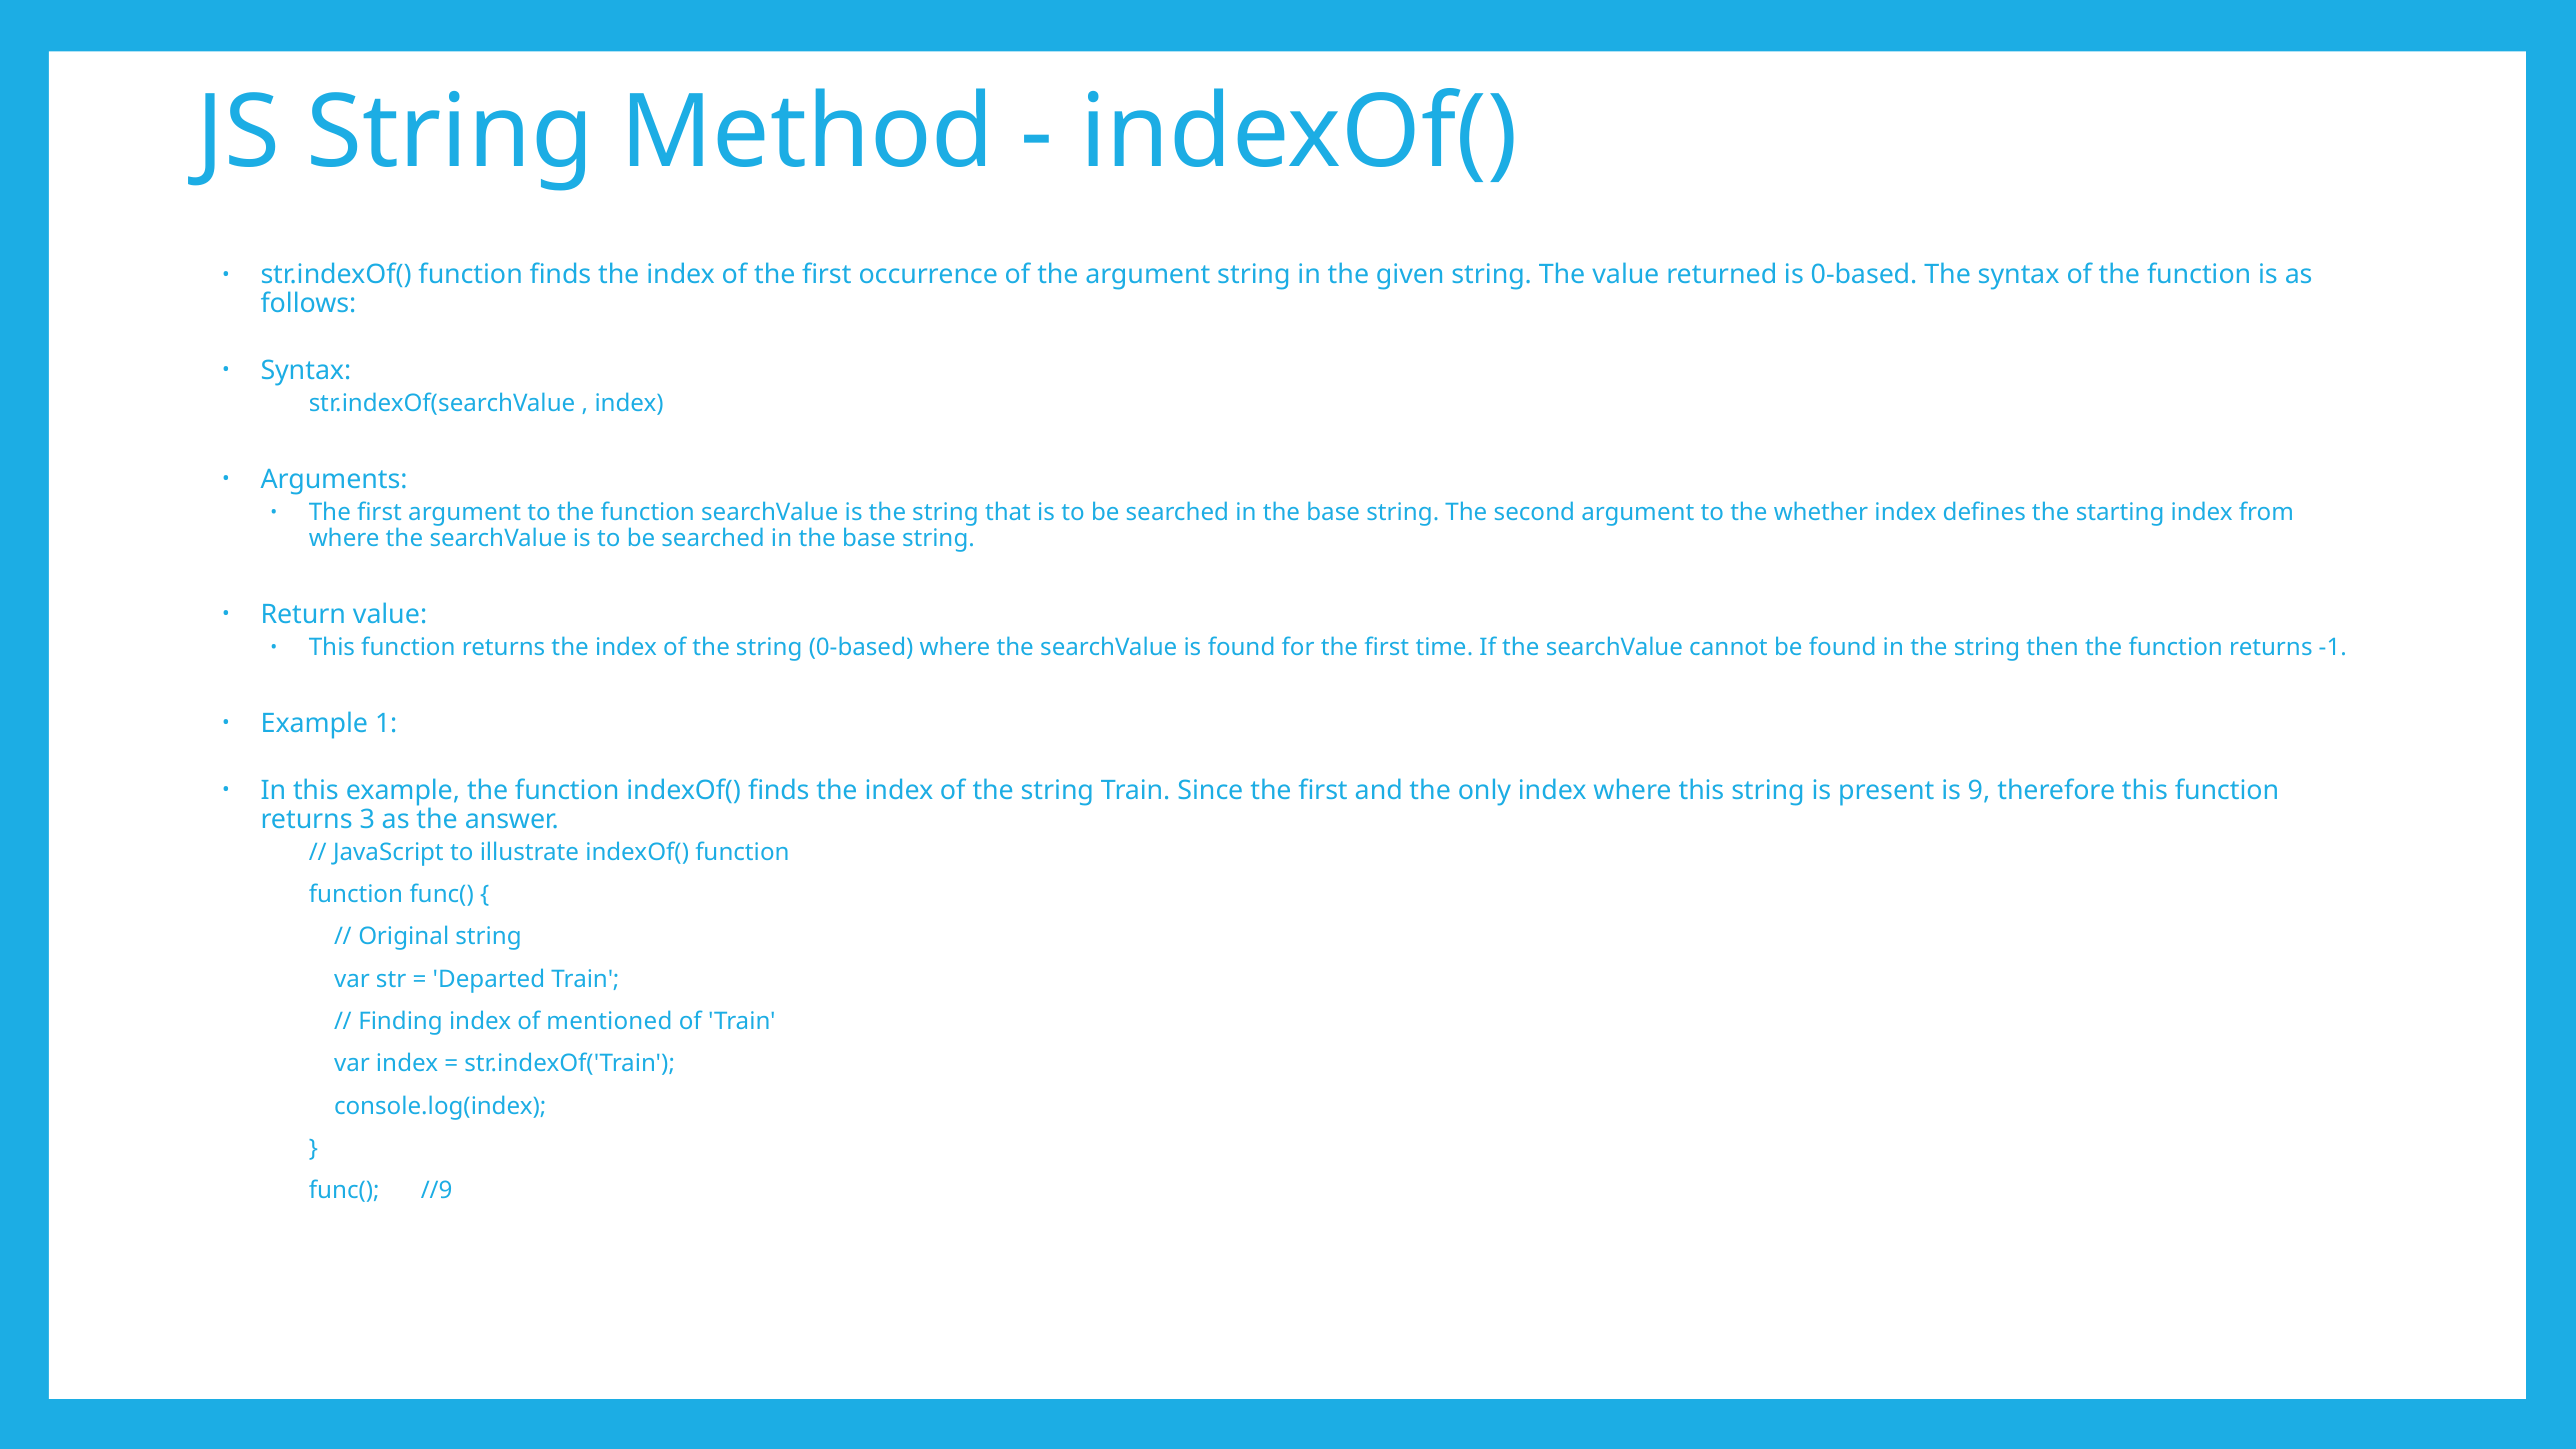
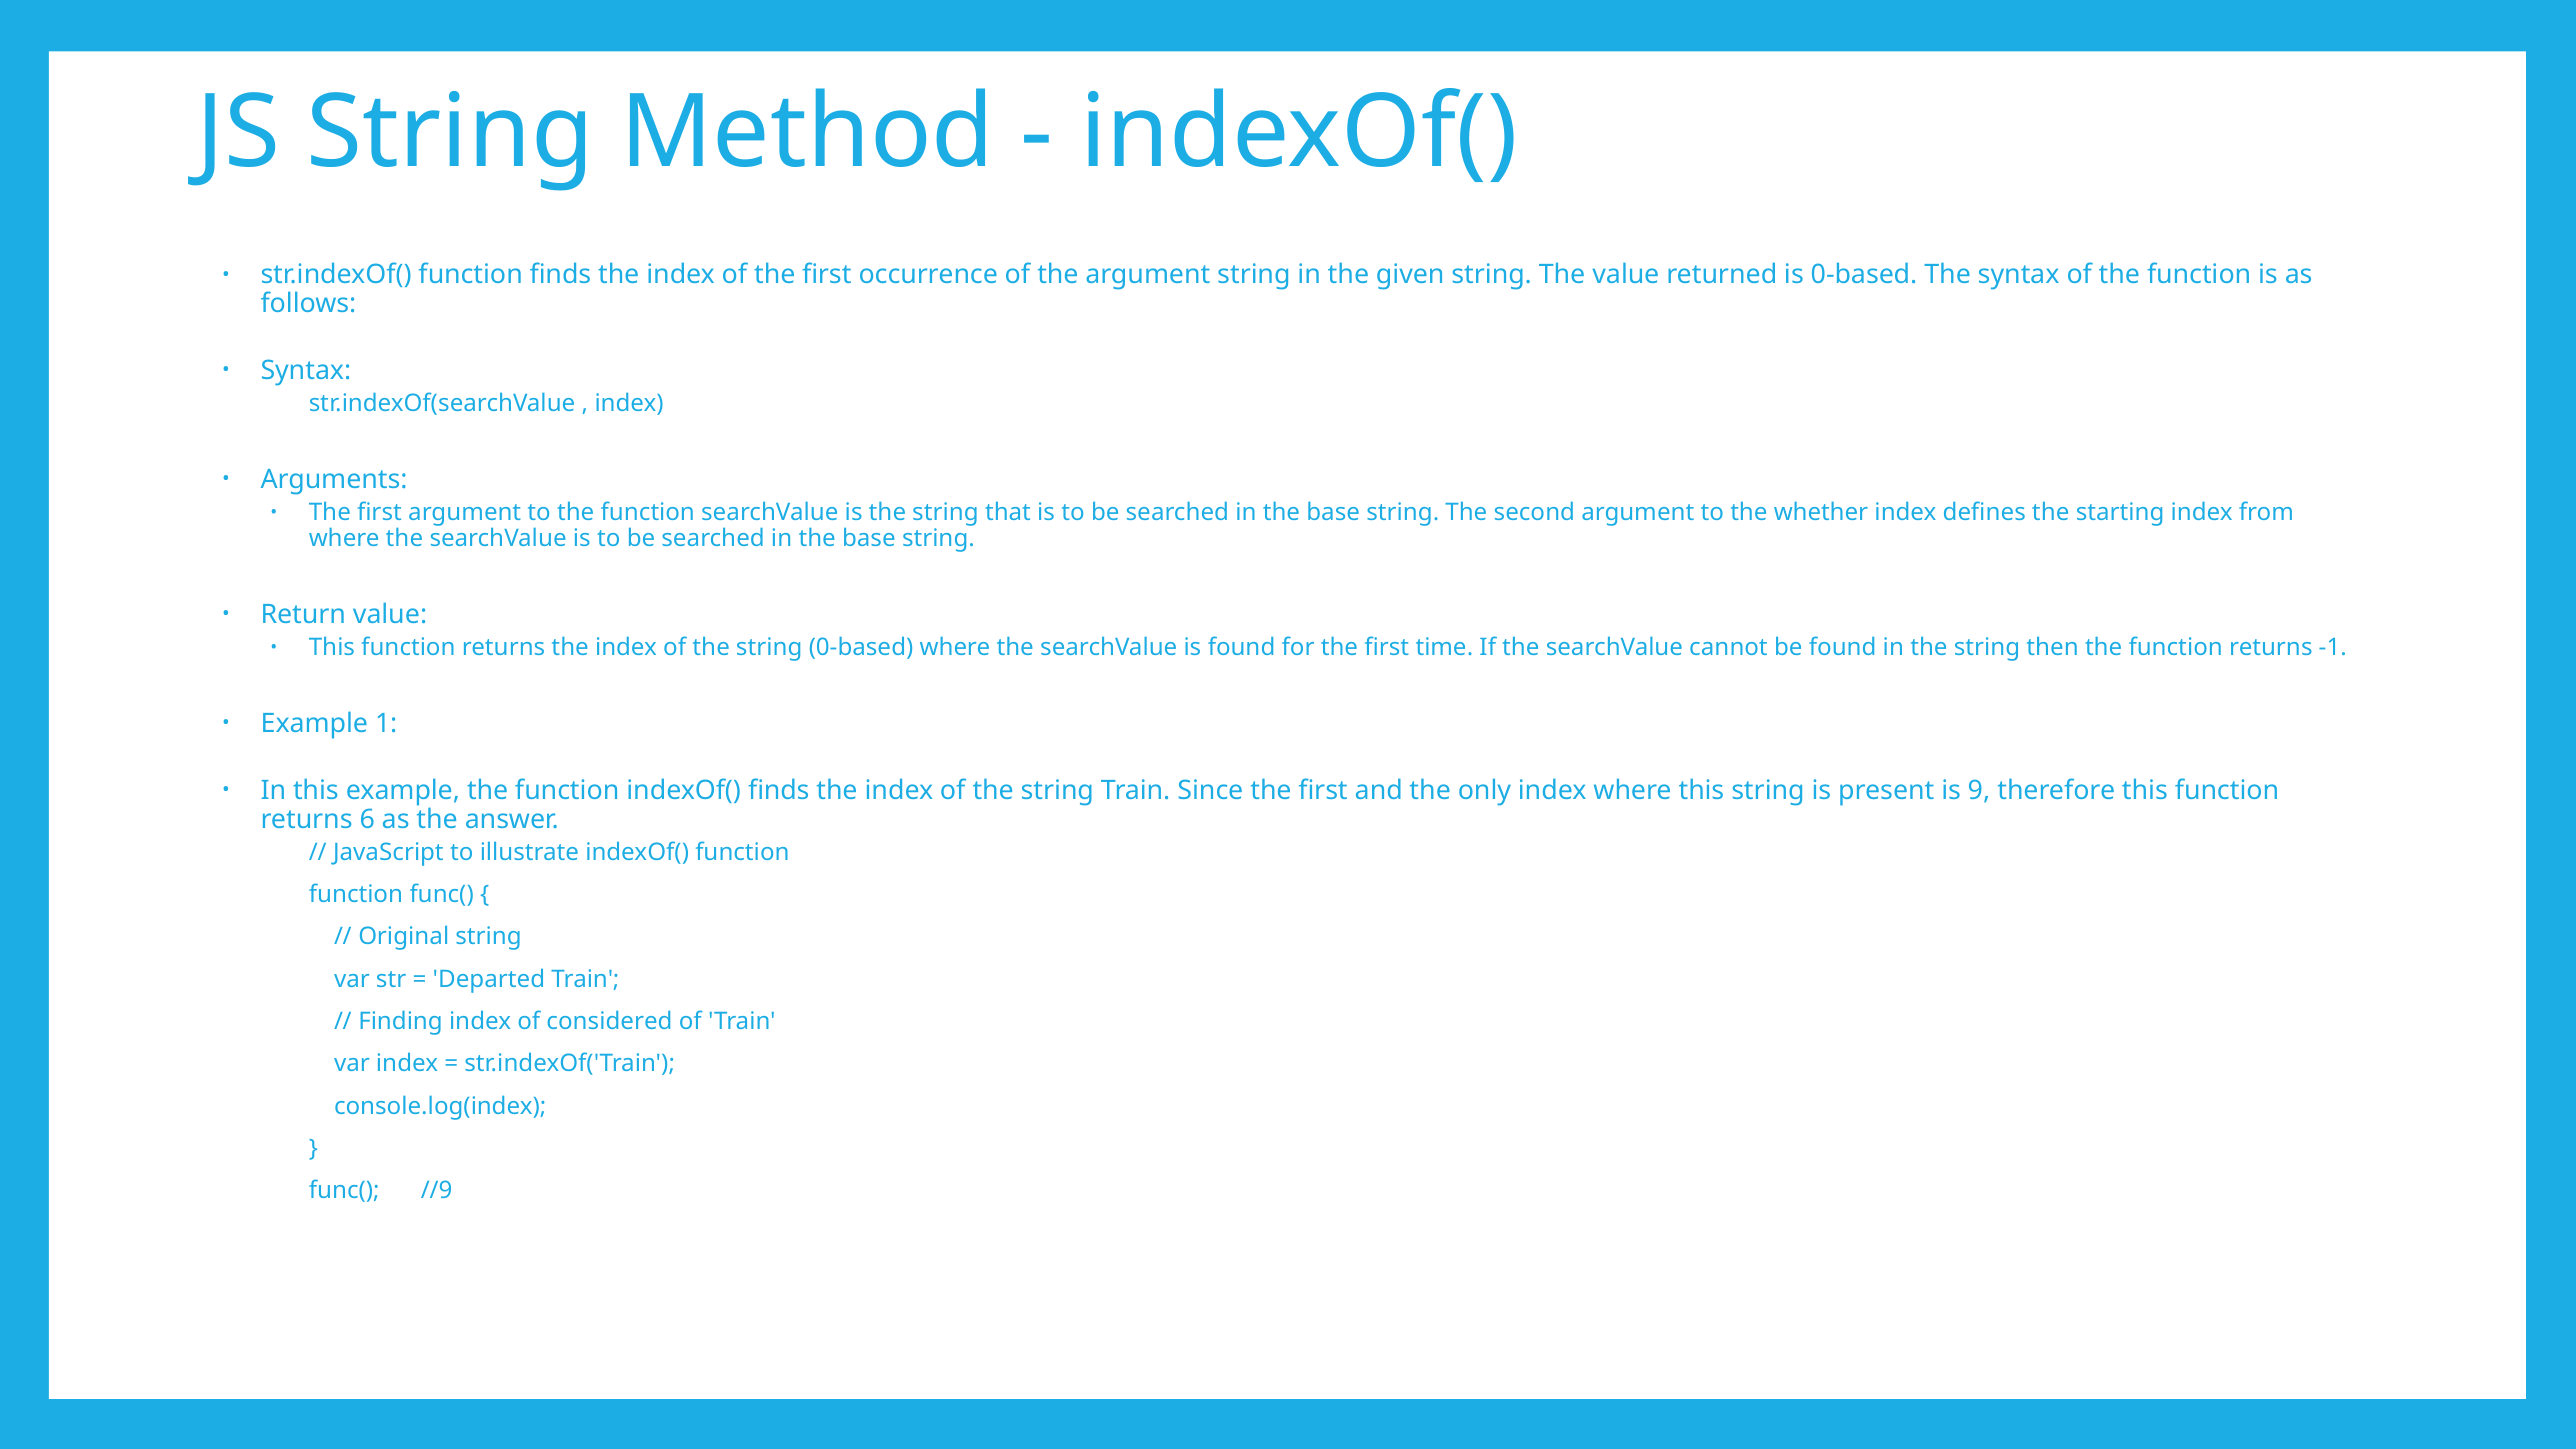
3: 3 -> 6 (367, 819)
mentioned: mentioned -> considered (610, 1021)
